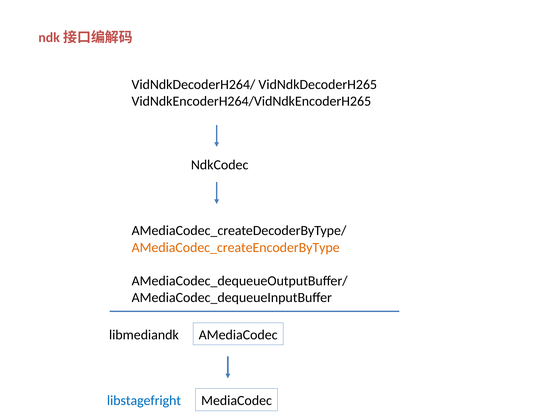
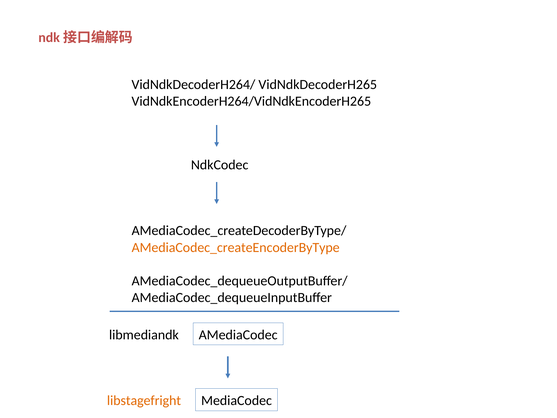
libstagefright colour: blue -> orange (144, 400)
